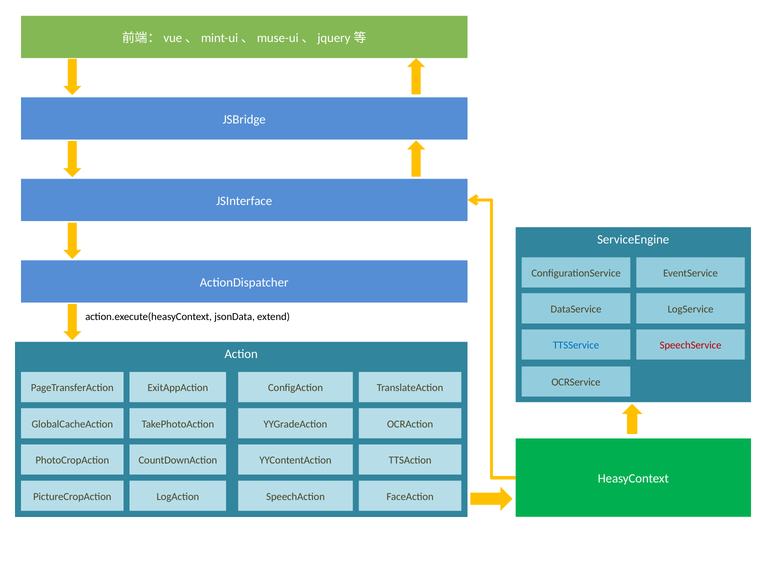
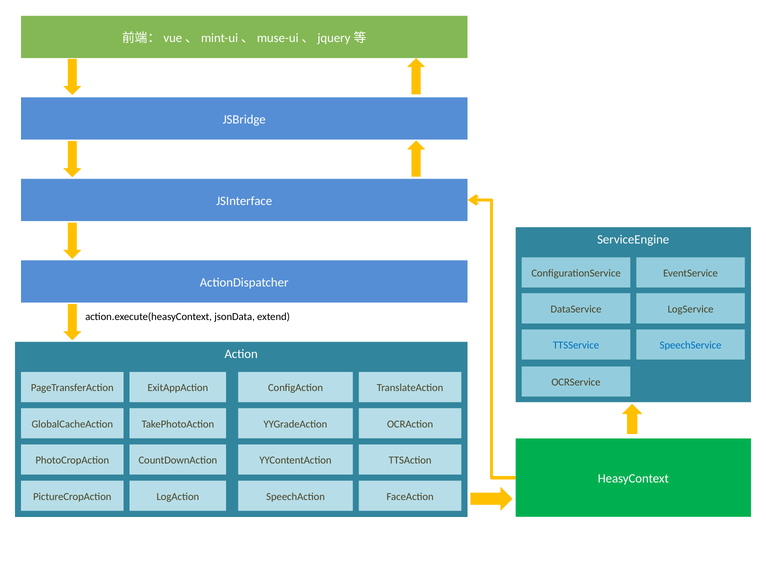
SpeechService colour: red -> blue (691, 345)
